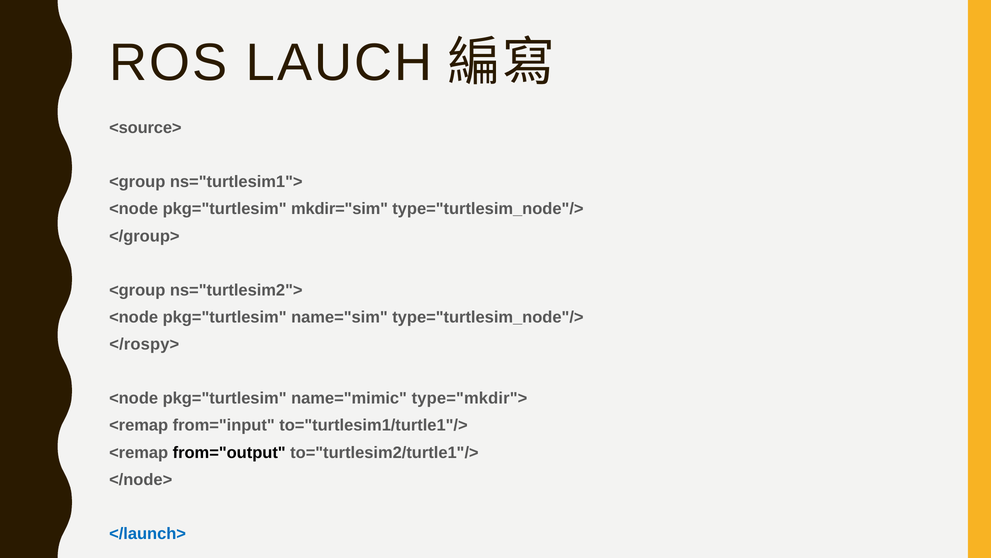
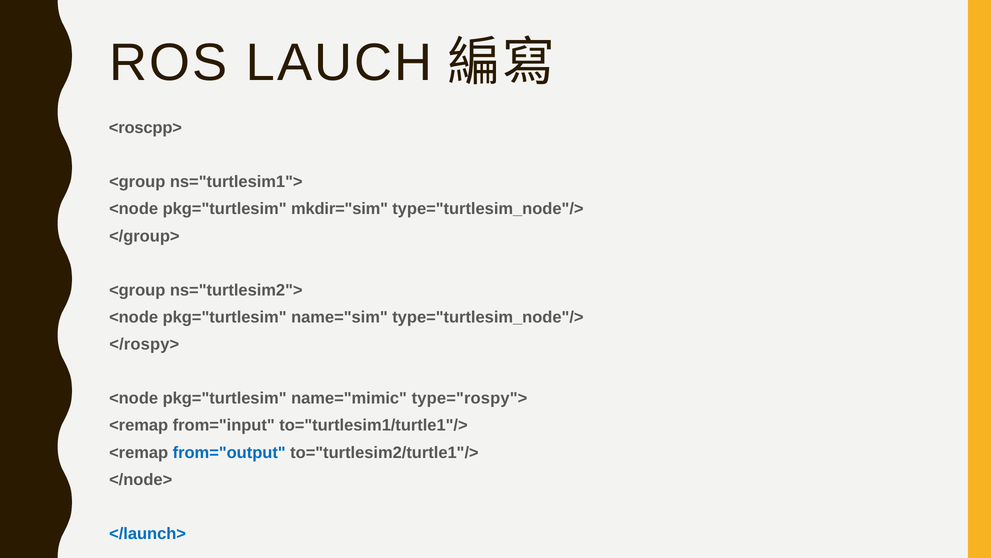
<source>: <source> -> <roscpp> (145, 128)
type="mkdir">: type="mkdir"> -> type="rospy"> (470, 398)
from="output colour: black -> blue (229, 452)
